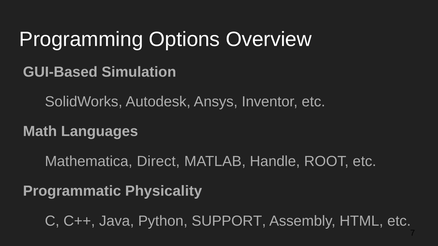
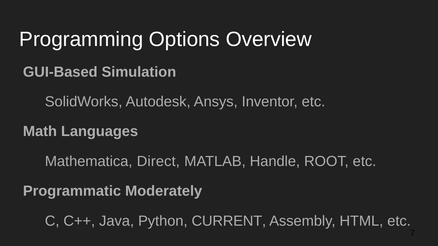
Physicality: Physicality -> Moderately (164, 191)
SUPPORT: SUPPORT -> CURRENT (229, 221)
